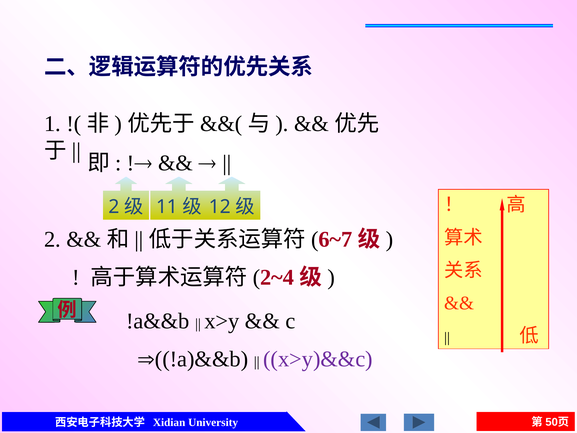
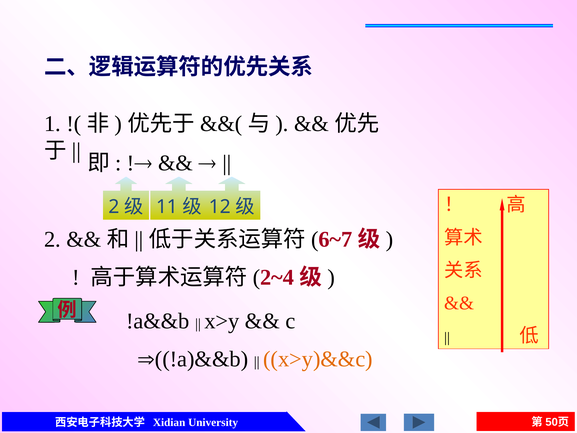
x>y)&&c colour: purple -> orange (318, 359)
